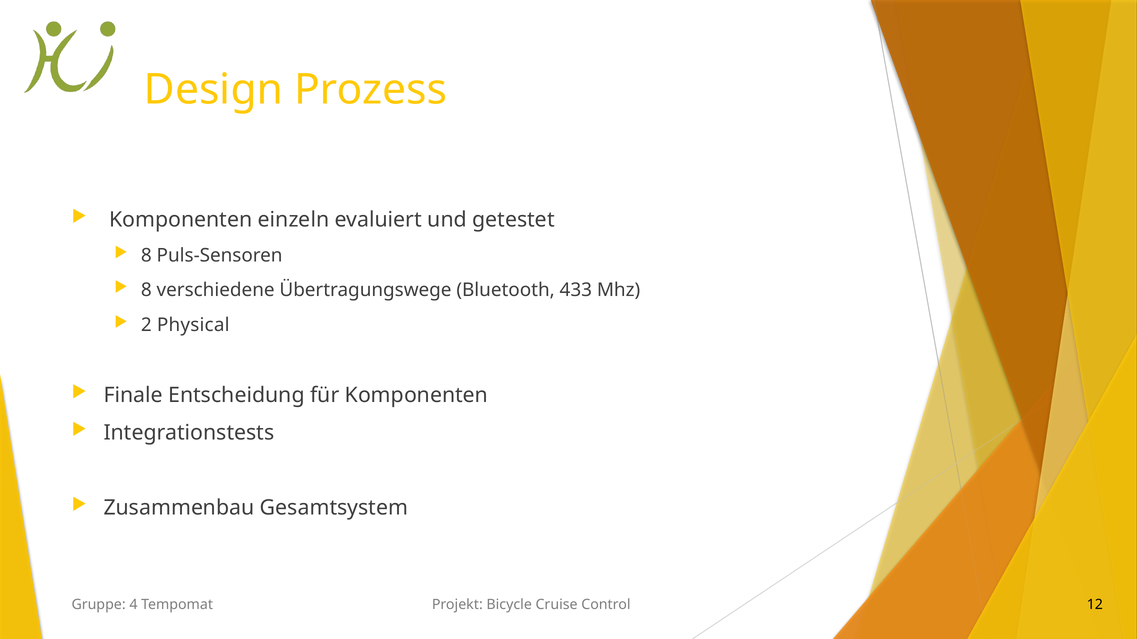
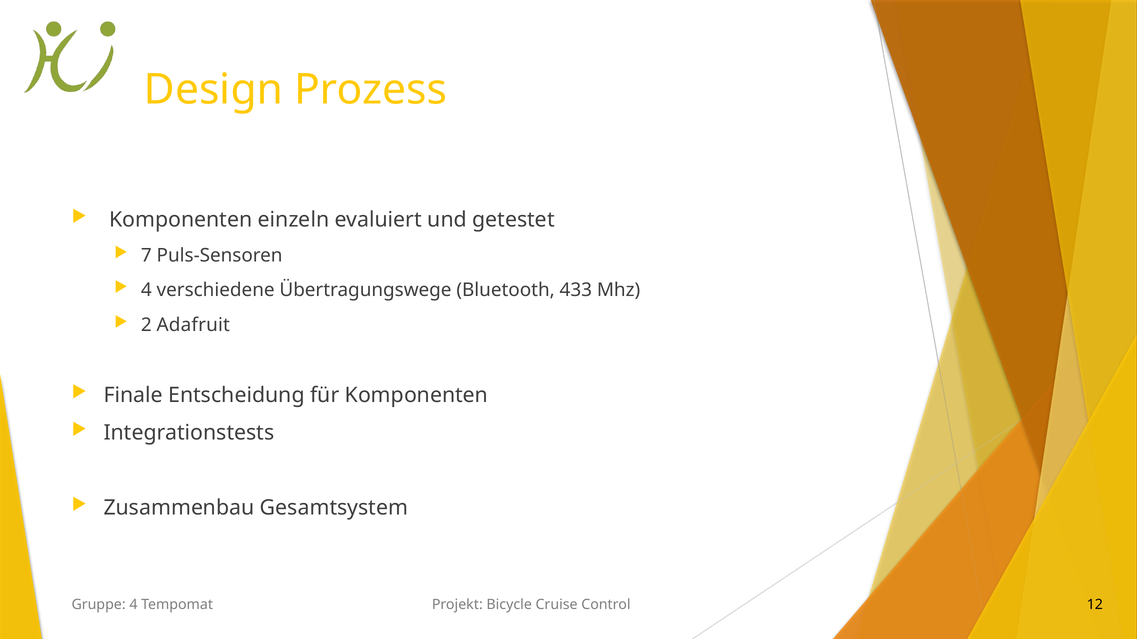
8: 8 -> 7 (146, 256)
8: 8 -> 4 (146, 290)
Physical: Physical -> Adafruit (193, 325)
